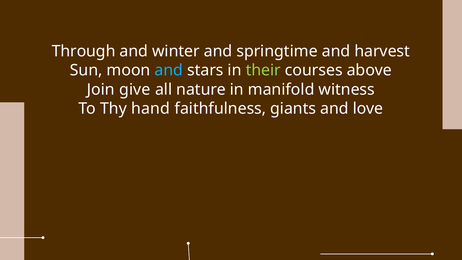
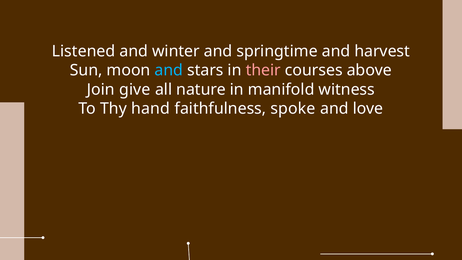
Through: Through -> Listened (84, 51)
their colour: light green -> pink (263, 70)
giants: giants -> spoke (293, 109)
